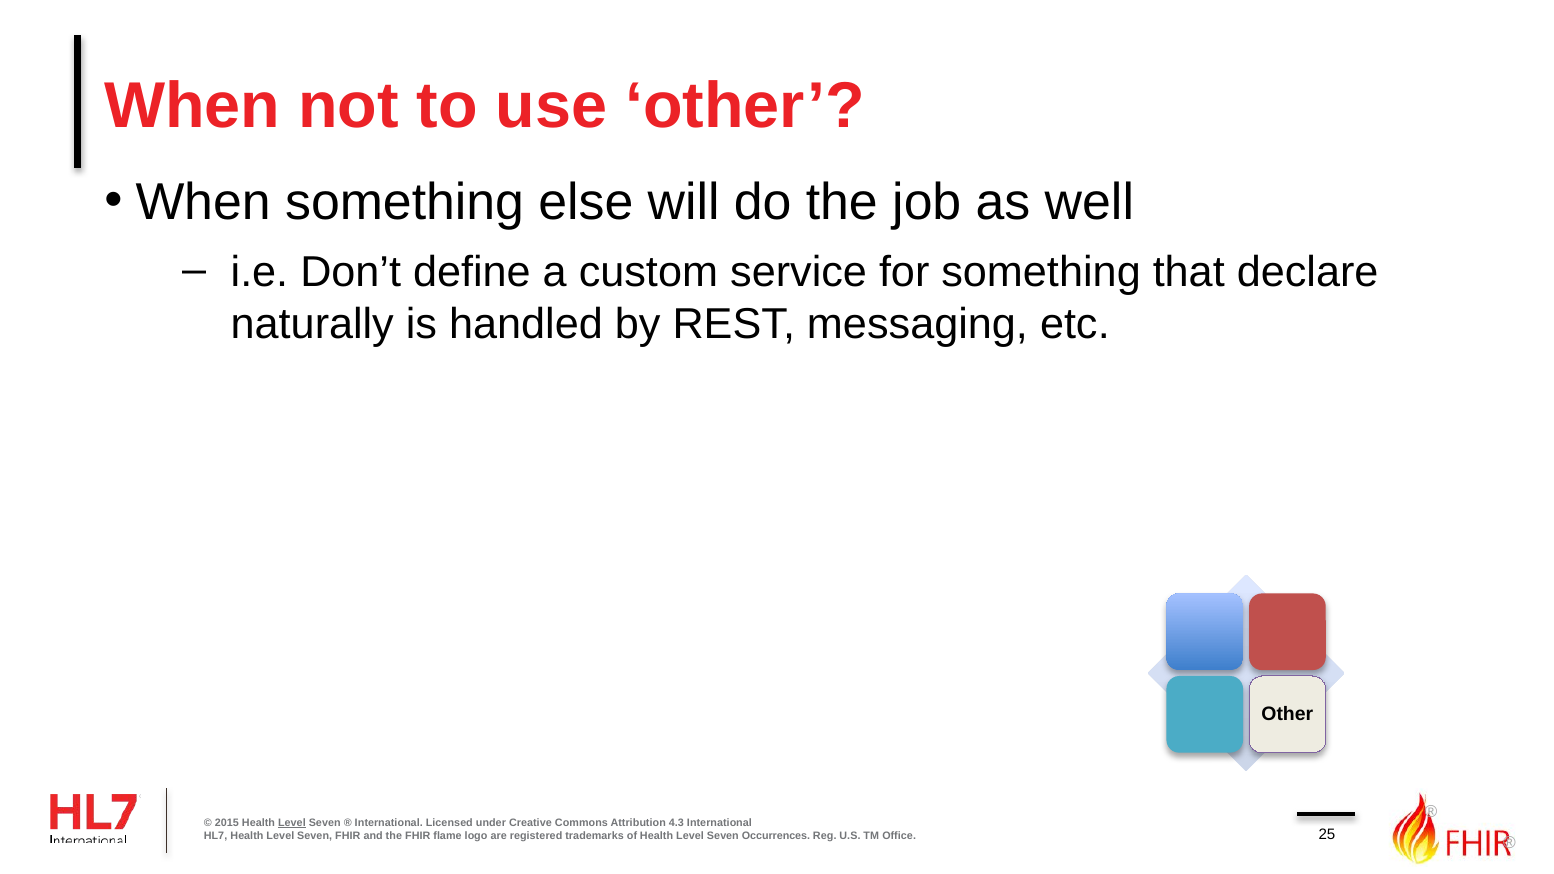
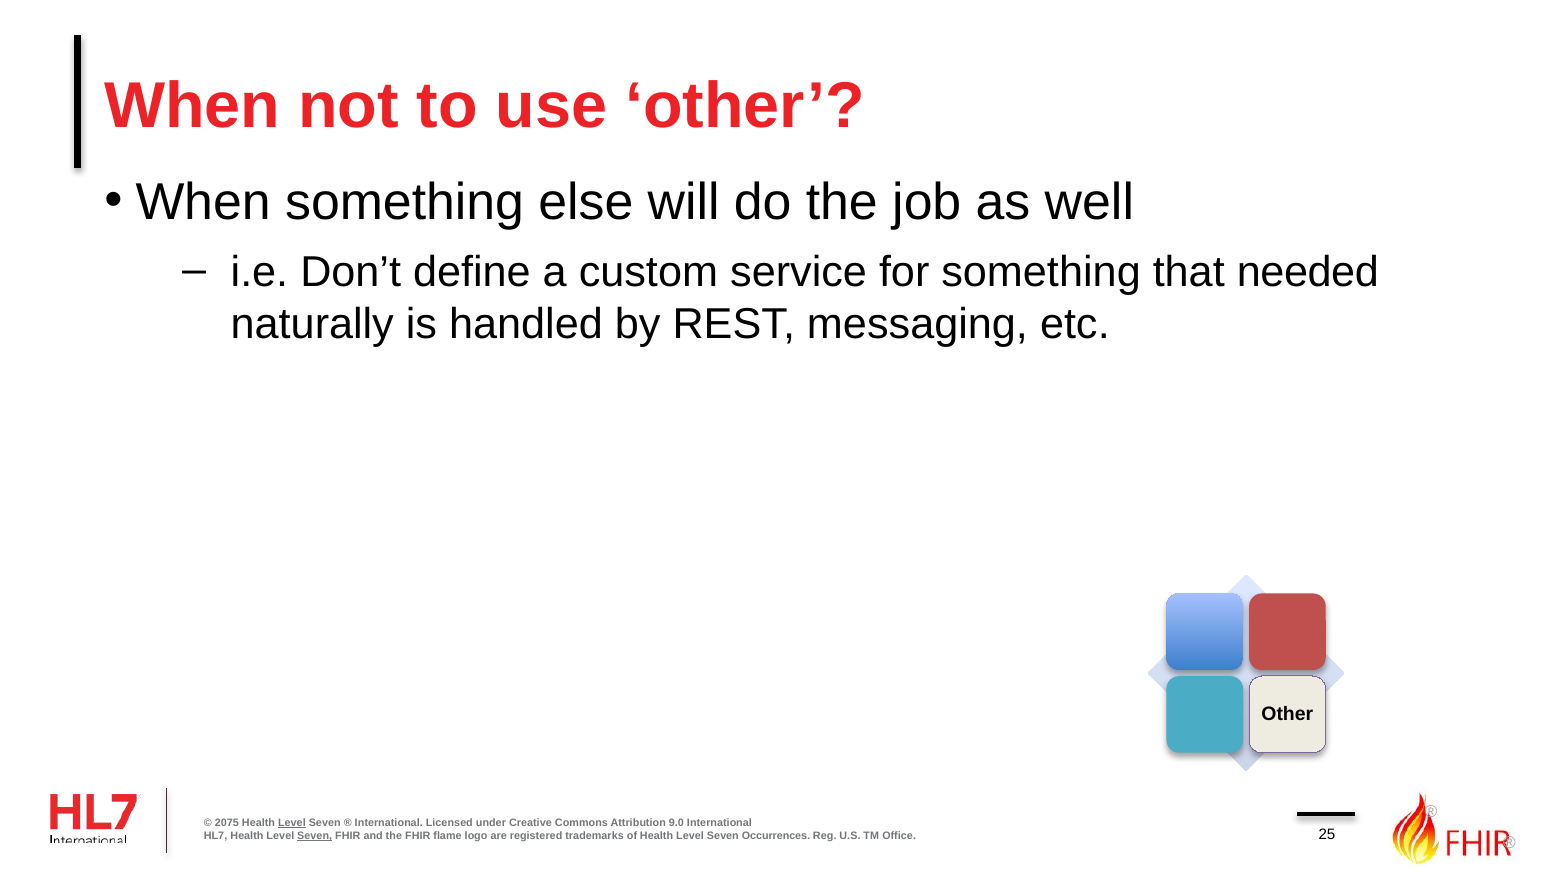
declare: declare -> needed (1308, 272)
2015: 2015 -> 2075 (227, 823)
4.3: 4.3 -> 9.0 (676, 823)
Seven underline: none -> present (315, 836)
